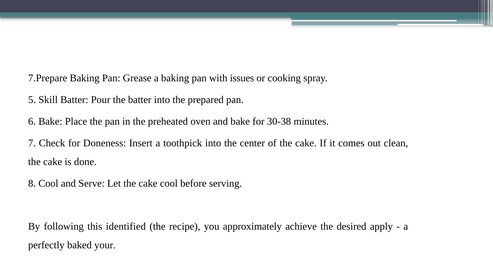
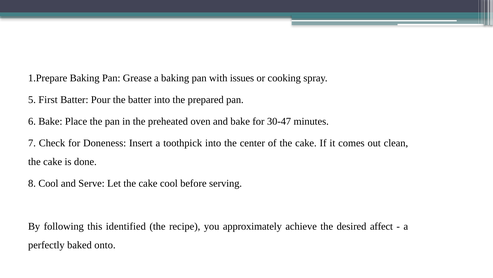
7.Prepare: 7.Prepare -> 1.Prepare (48, 78)
Skill: Skill -> First (48, 100)
30-38: 30-38 -> 30-47 (279, 121)
apply: apply -> affect (381, 226)
your: your -> onto (105, 244)
